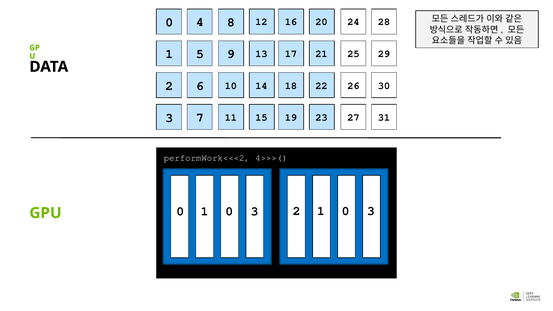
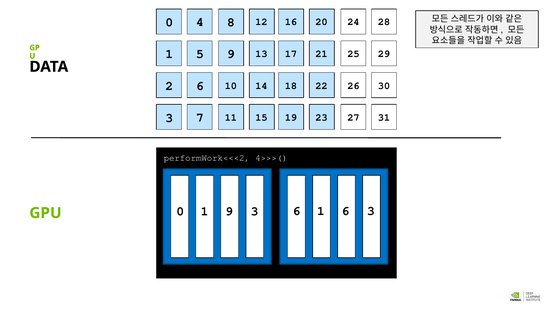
0 1 0: 0 -> 9 (229, 211)
3 2: 2 -> 6 (297, 211)
0: 0 -> 6 (346, 211)
